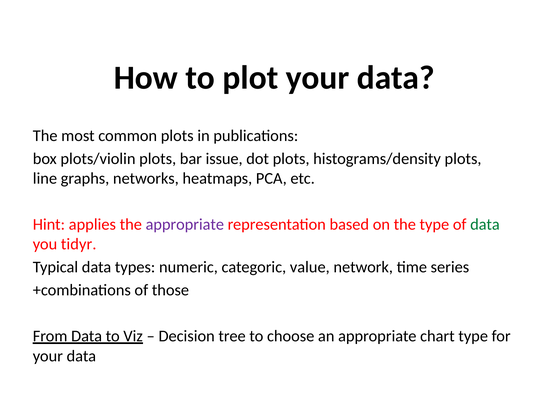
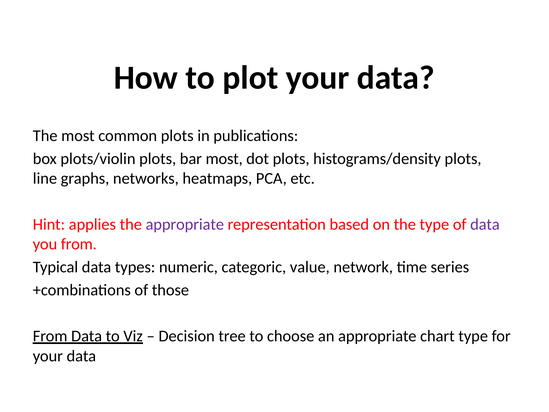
bar issue: issue -> most (224, 159)
data colour: green -> purple (485, 224)
you tidyr: tidyr -> from (79, 244)
